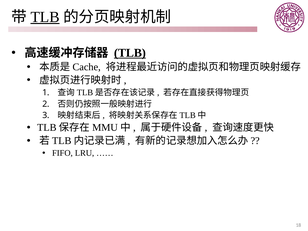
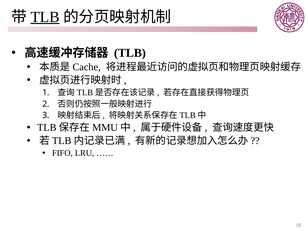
TLB underline: present -> none (130, 53)
